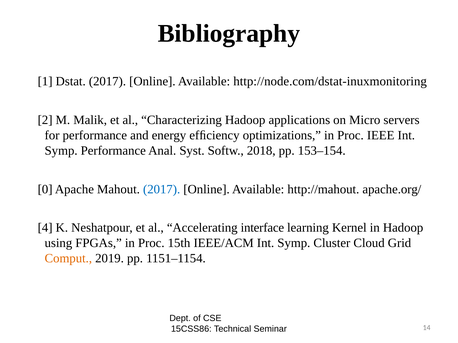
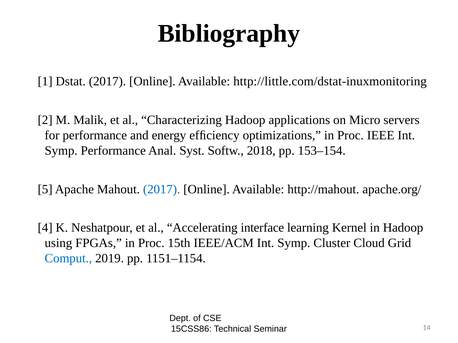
http://node.com/dstat-inuxmonitoring: http://node.com/dstat-inuxmonitoring -> http://little.com/dstat-inuxmonitoring (330, 81)
0: 0 -> 5 (45, 189)
Comput colour: orange -> blue (68, 259)
